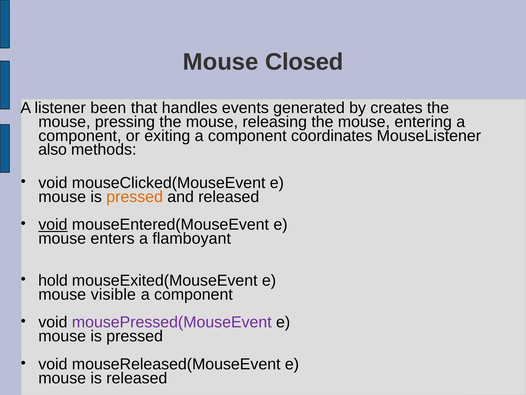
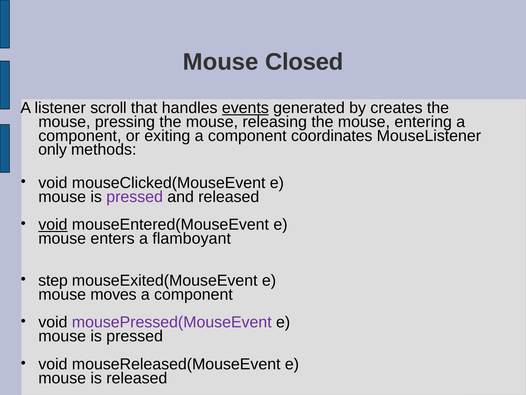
been: been -> scroll (108, 108)
events underline: none -> present (245, 108)
also: also -> only (53, 150)
pressed colour: orange -> purple (135, 196)
hold: hold -> step (53, 280)
visible: visible -> moves (114, 294)
